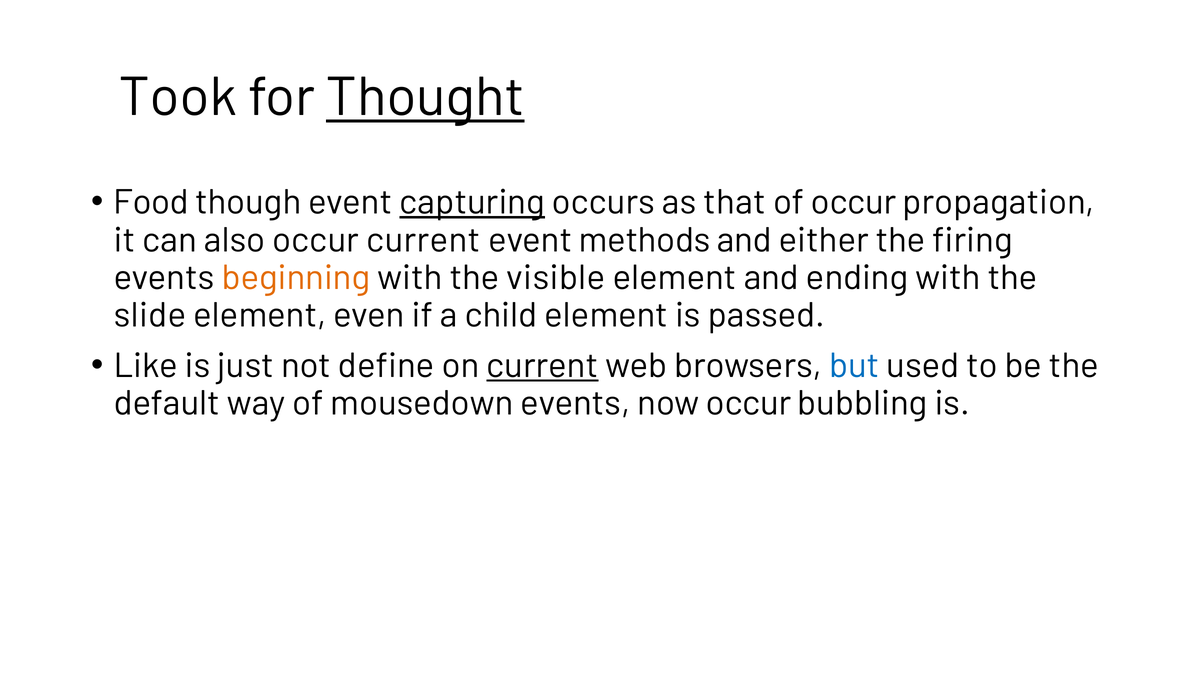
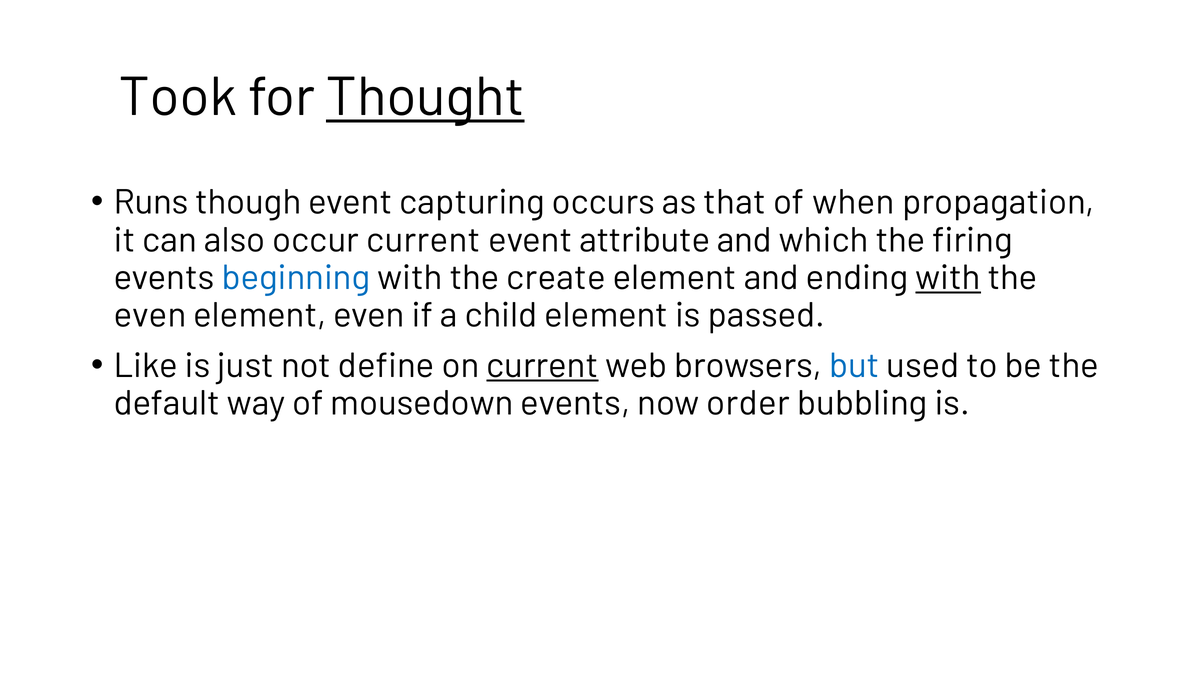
Food: Food -> Runs (151, 202)
capturing underline: present -> none (472, 202)
of occur: occur -> when (853, 202)
methods: methods -> attribute (645, 240)
either: either -> which (824, 240)
beginning colour: orange -> blue (296, 278)
visible: visible -> create (556, 278)
with underline: none -> present (948, 278)
slide: slide -> even (150, 316)
now occur: occur -> order (748, 403)
